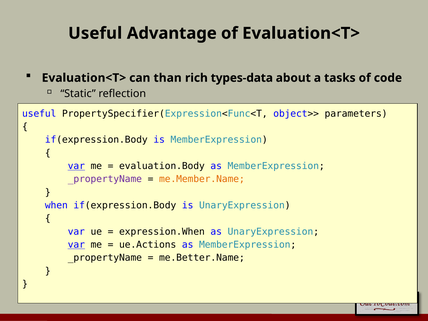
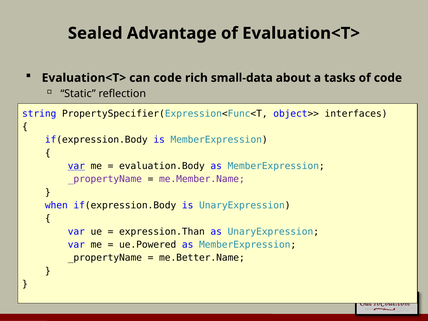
Useful: Useful -> Sealed (95, 33)
can than: than -> code (168, 78)
types-data: types-data -> small-data (242, 78)
useful: useful -> string (39, 114)
parameters: parameters -> interfaces (356, 114)
me.Member.Name colour: orange -> purple (202, 179)
expression.When: expression.When -> expression.Than (162, 232)
var underline: present -> none (76, 245)
ue.Actions: ue.Actions -> ue.Powered (148, 245)
